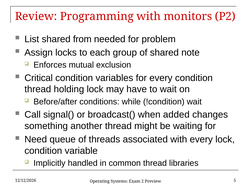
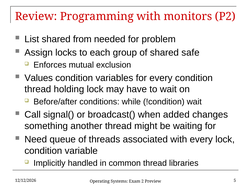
note: note -> safe (190, 52)
Critical: Critical -> Values (39, 78)
